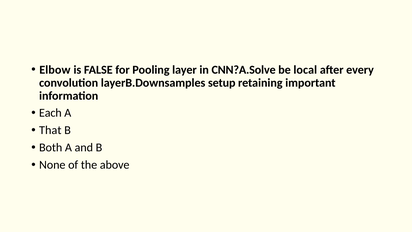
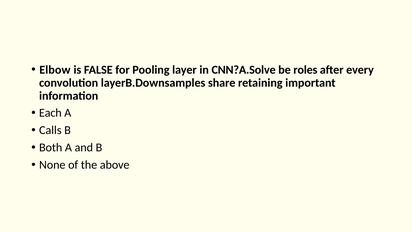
local: local -> roles (305, 70)
setup: setup -> share (222, 83)
That: That -> Calls (50, 130)
